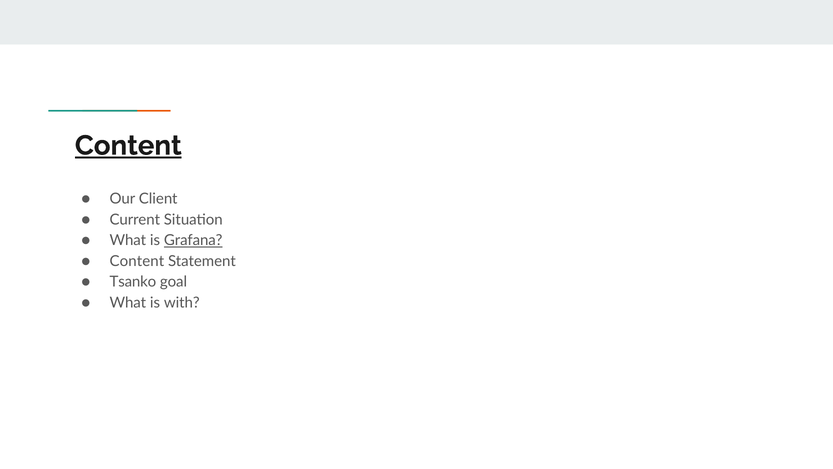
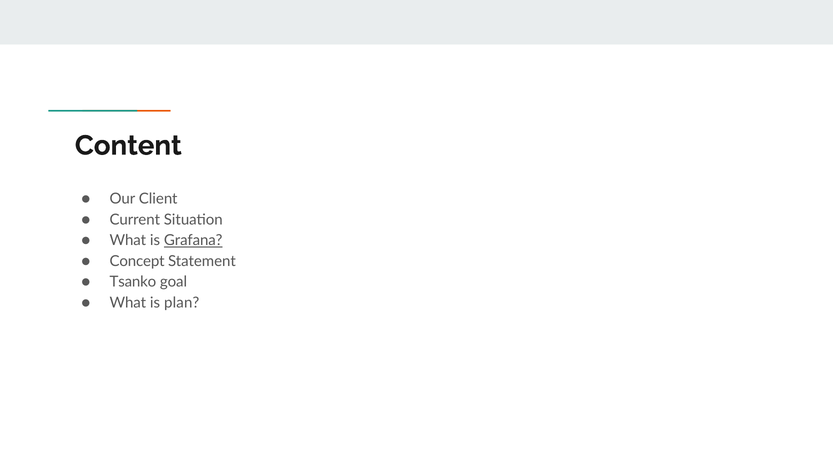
Content underline: present -> none (128, 145)
Content: Content -> Concept (137, 261)
with: with -> plan (182, 302)
